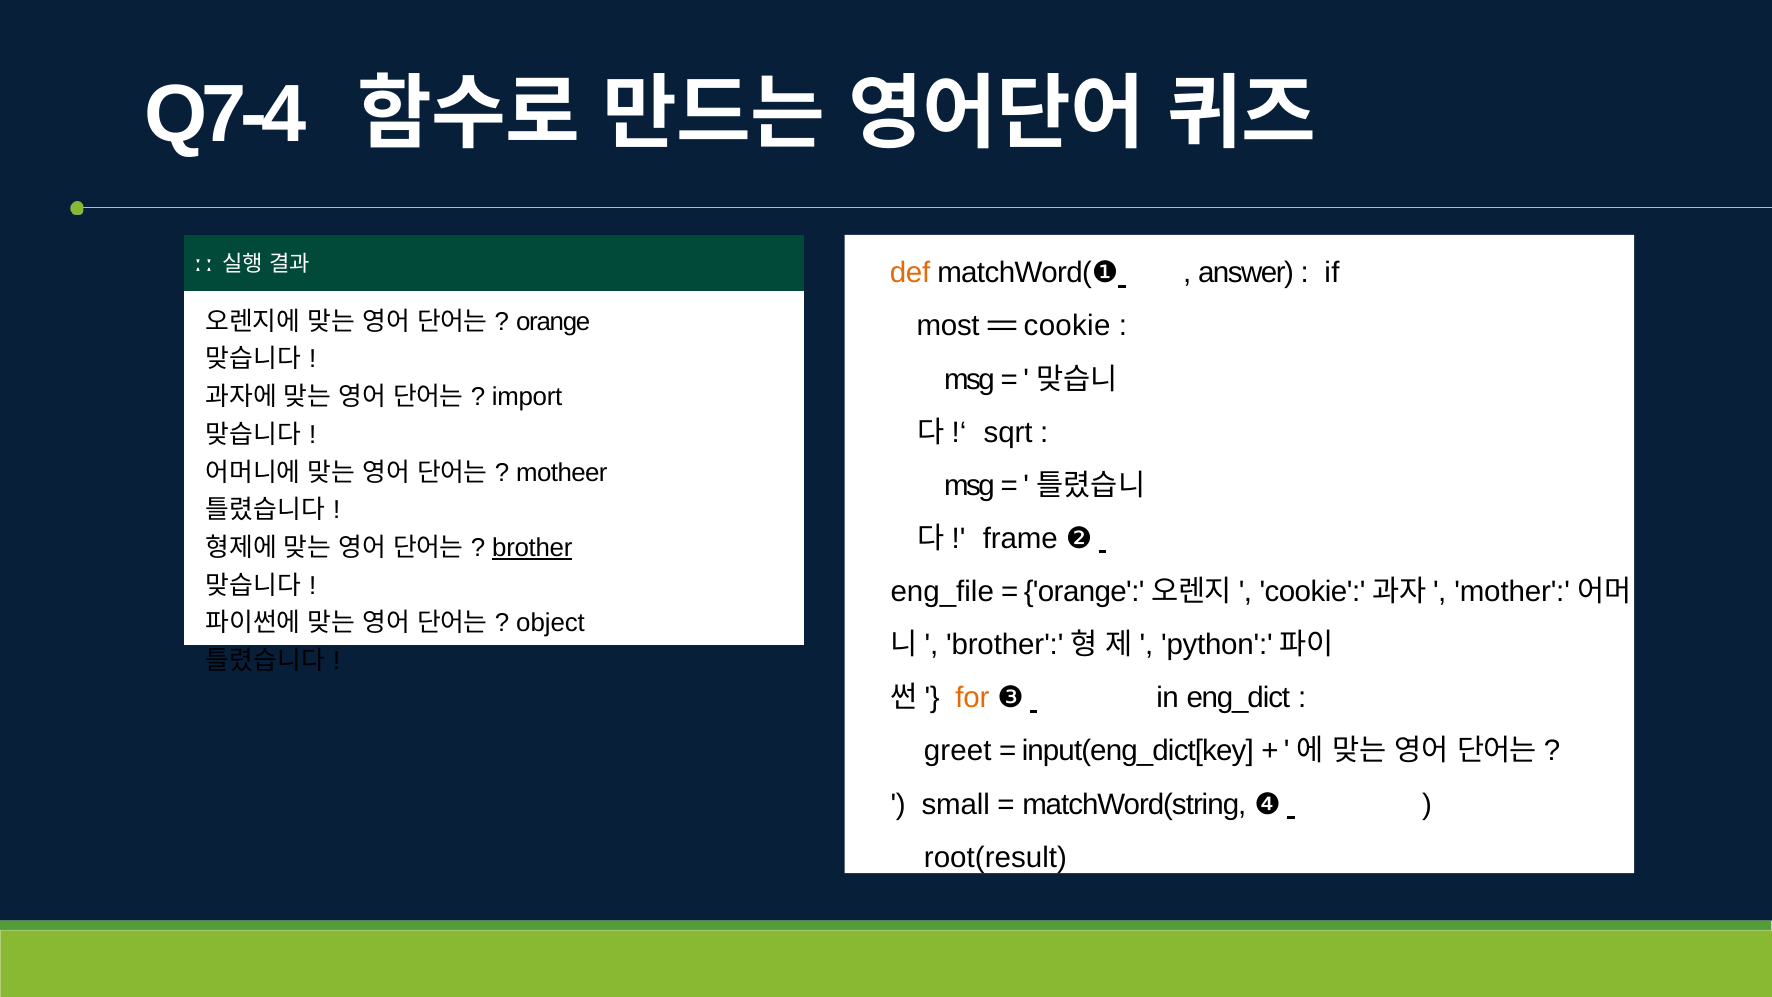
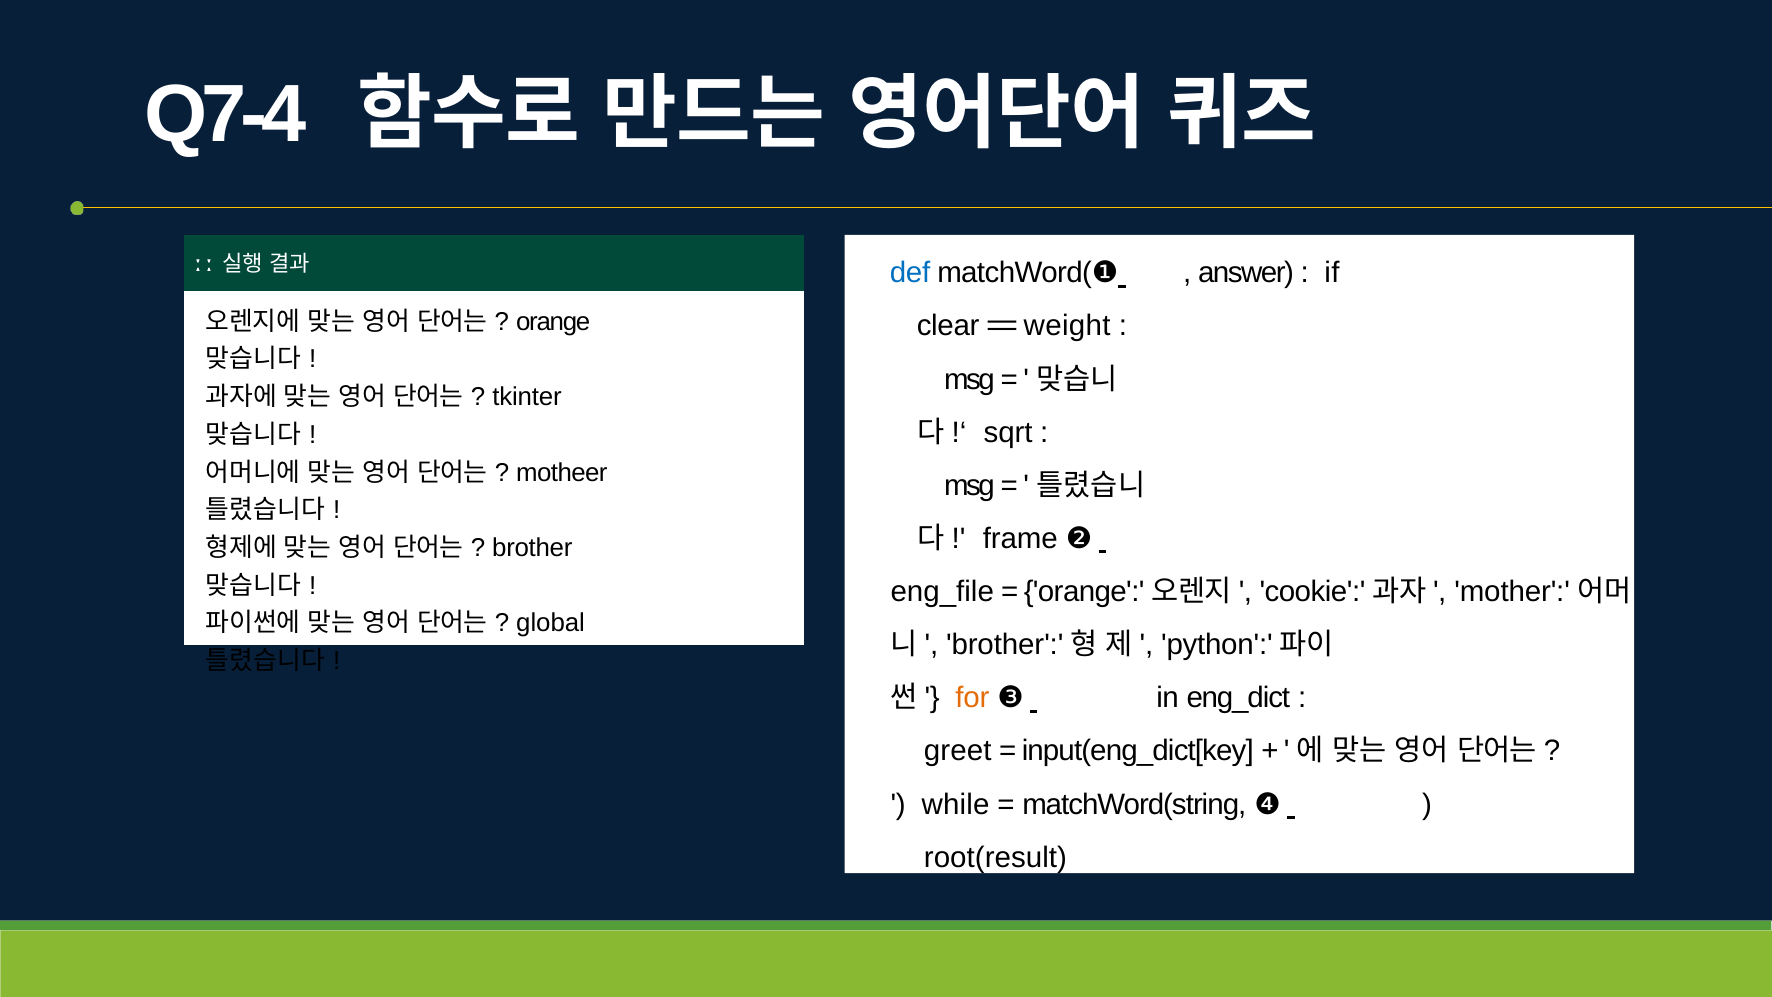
def colour: orange -> blue (910, 273)
most: most -> clear (948, 326)
cookie: cookie -> weight (1067, 326)
import: import -> tkinter (527, 397)
brother underline: present -> none (532, 548)
object: object -> global (551, 623)
small: small -> while (956, 804)
